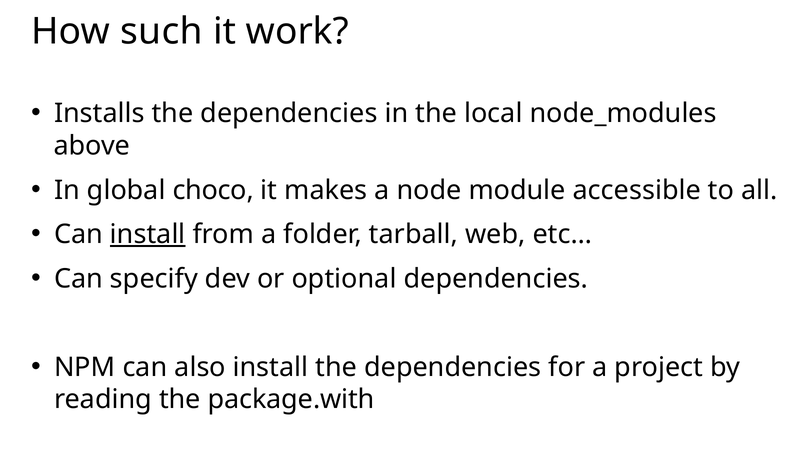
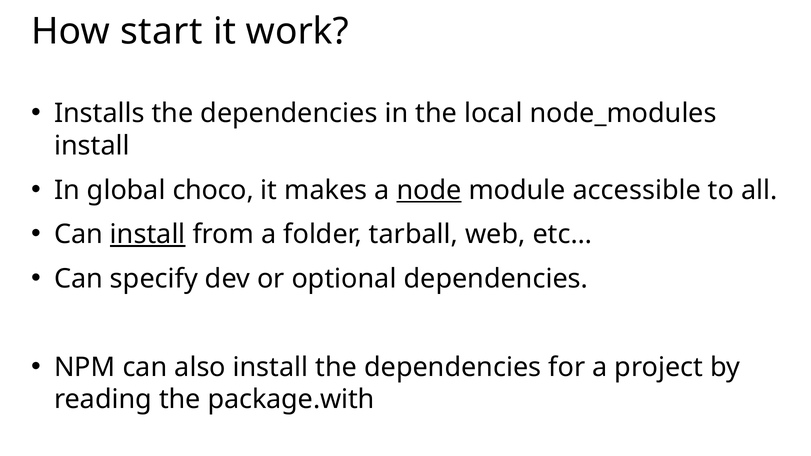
such: such -> start (161, 31)
above: above -> install (92, 146)
node underline: none -> present (429, 190)
